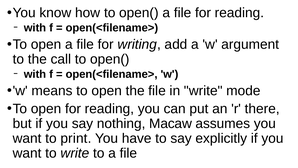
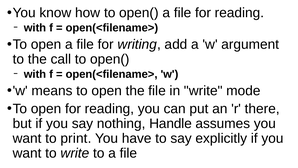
Macaw: Macaw -> Handle (171, 123)
